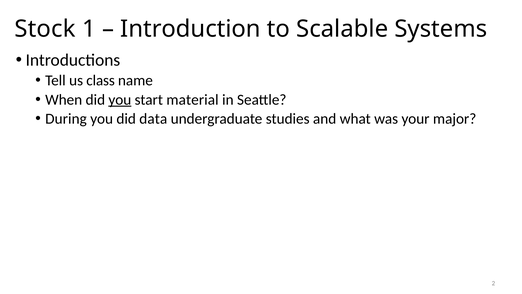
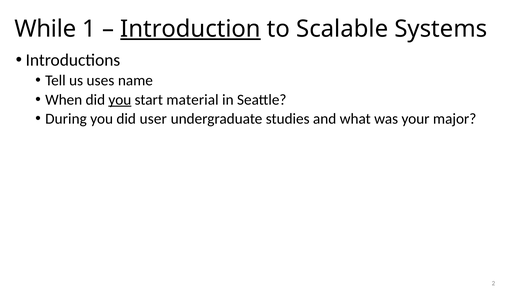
Stock: Stock -> While (45, 29)
Introduction underline: none -> present (191, 29)
class: class -> uses (100, 80)
data: data -> user (153, 119)
